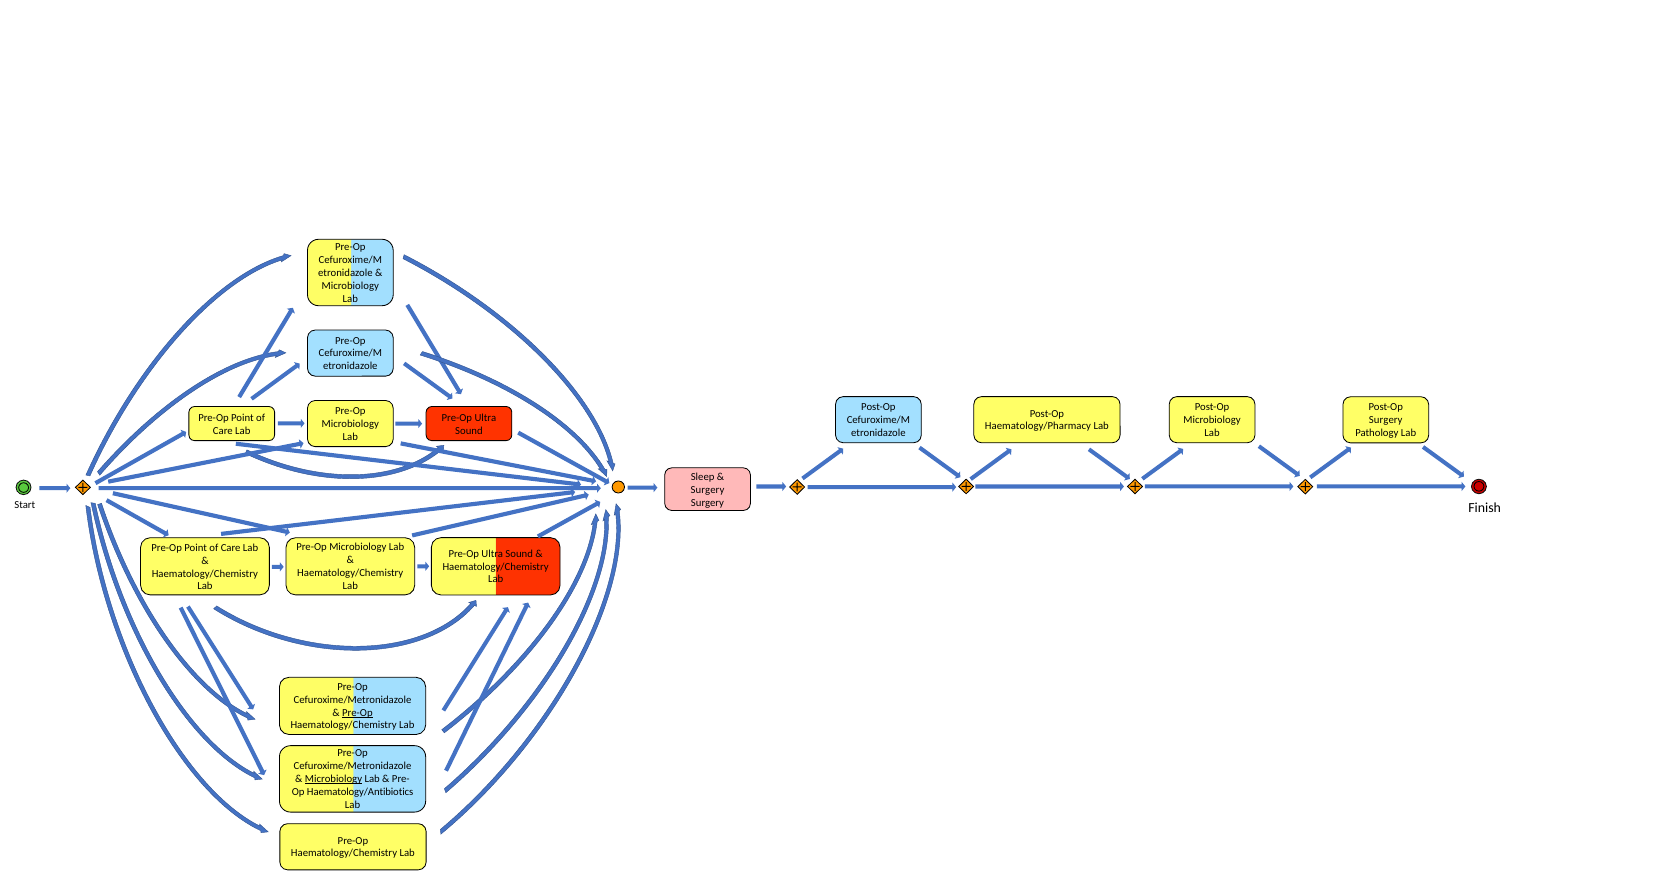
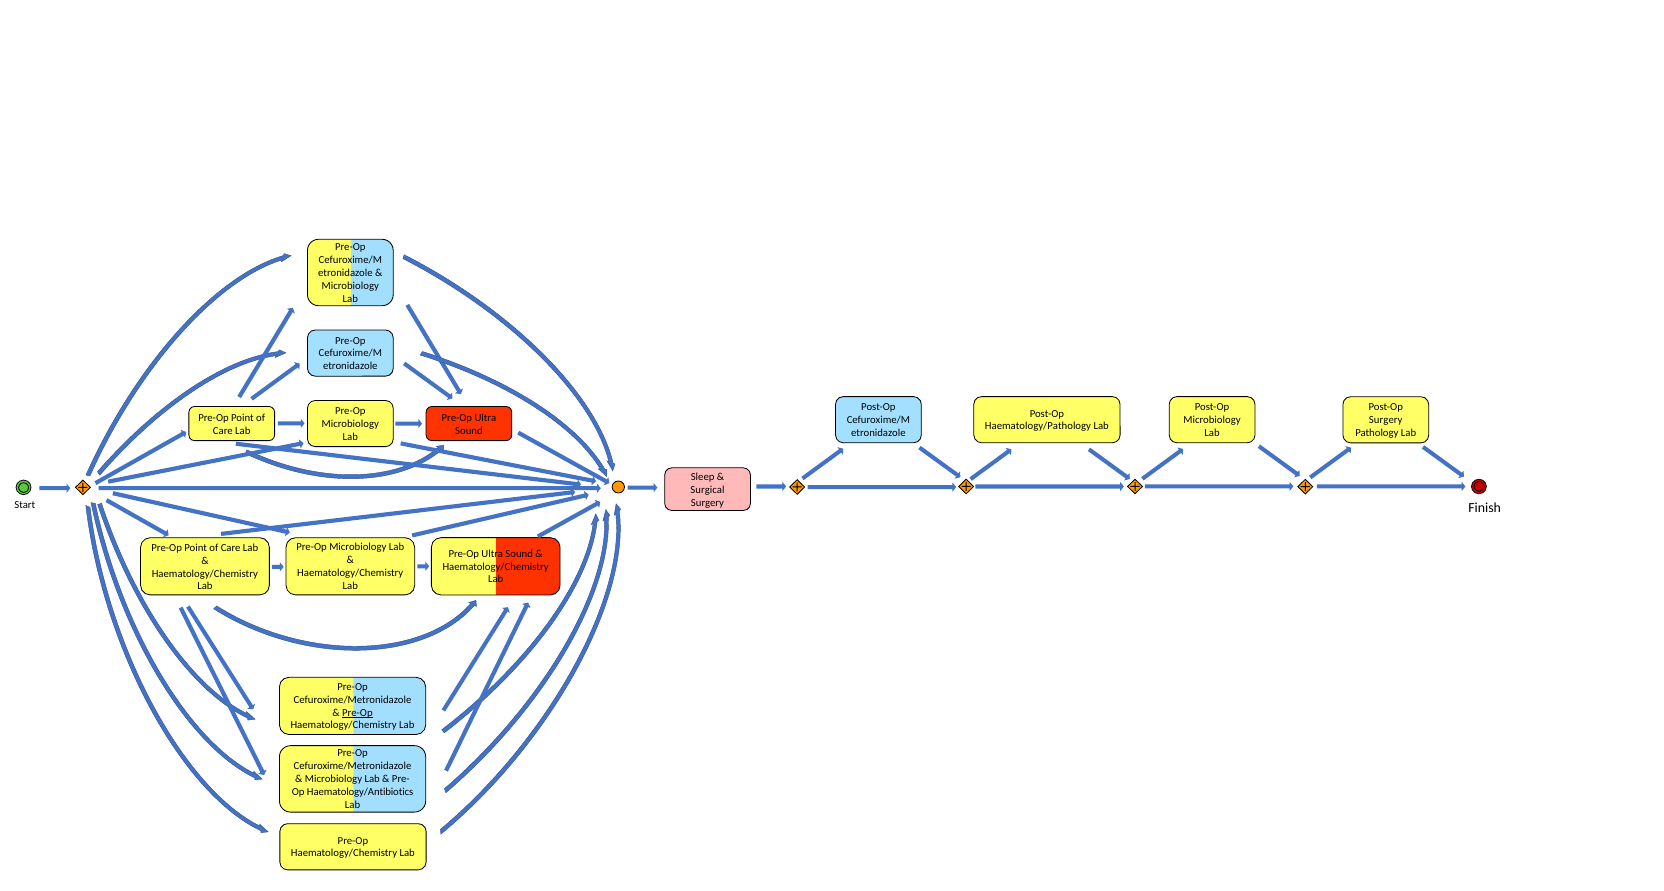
Haematology/Pharmacy: Haematology/Pharmacy -> Haematology/Pathology (1038, 427)
Surgery: Surgery -> Surgical (708, 490)
Microbiology underline: present -> none (334, 780)
